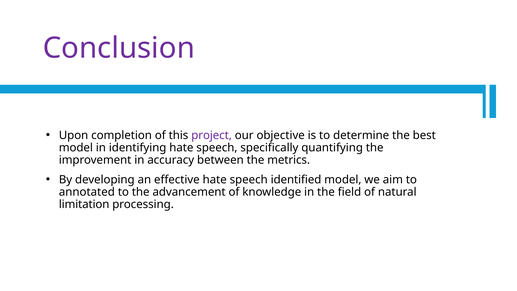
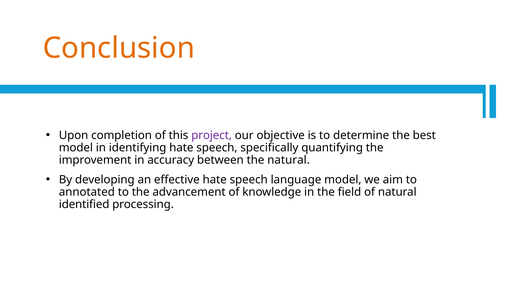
Conclusion colour: purple -> orange (119, 48)
the metrics: metrics -> natural (289, 160)
identified: identified -> language (296, 180)
limitation: limitation -> identified (84, 204)
